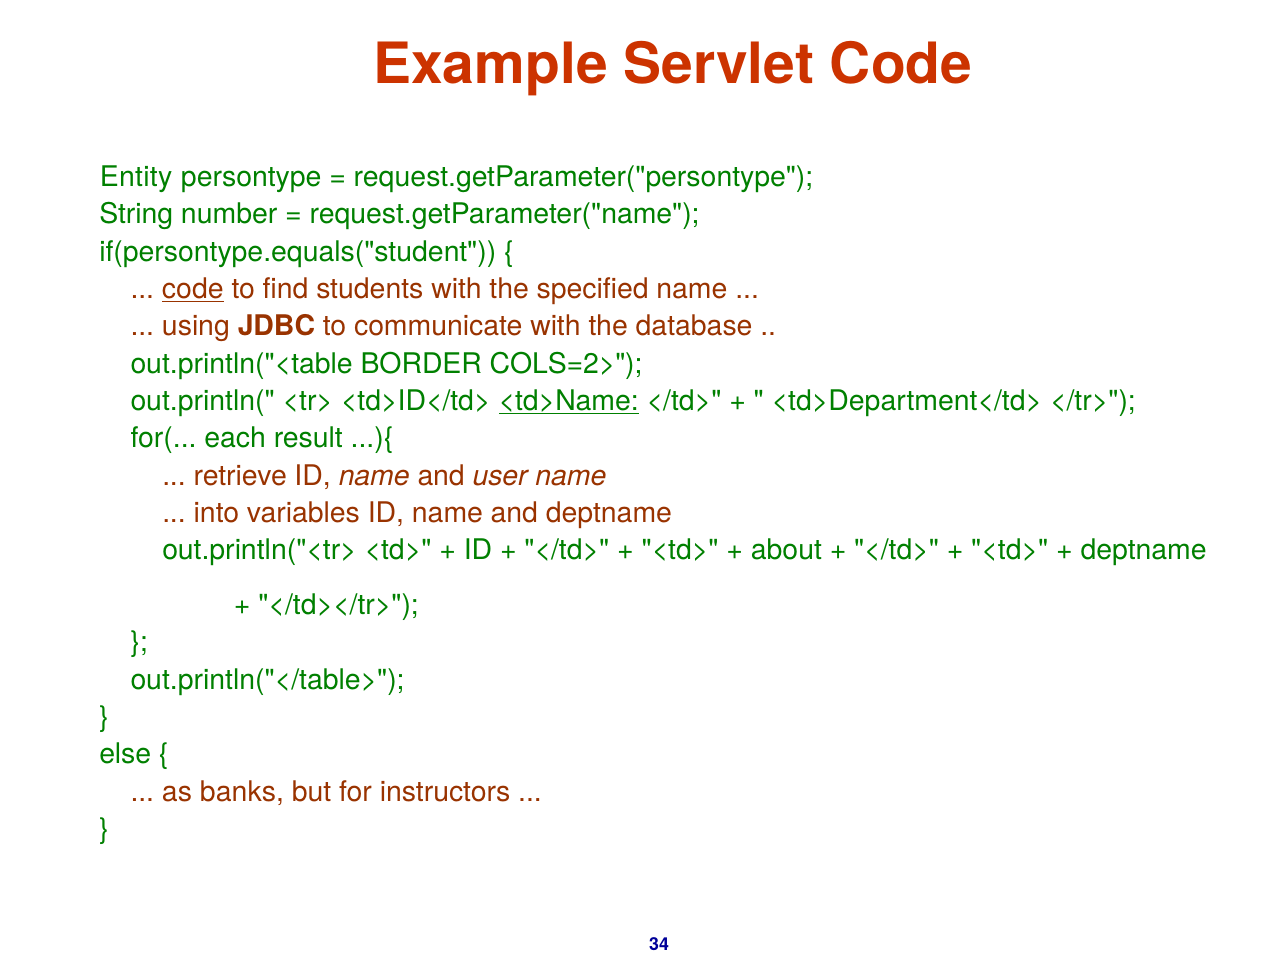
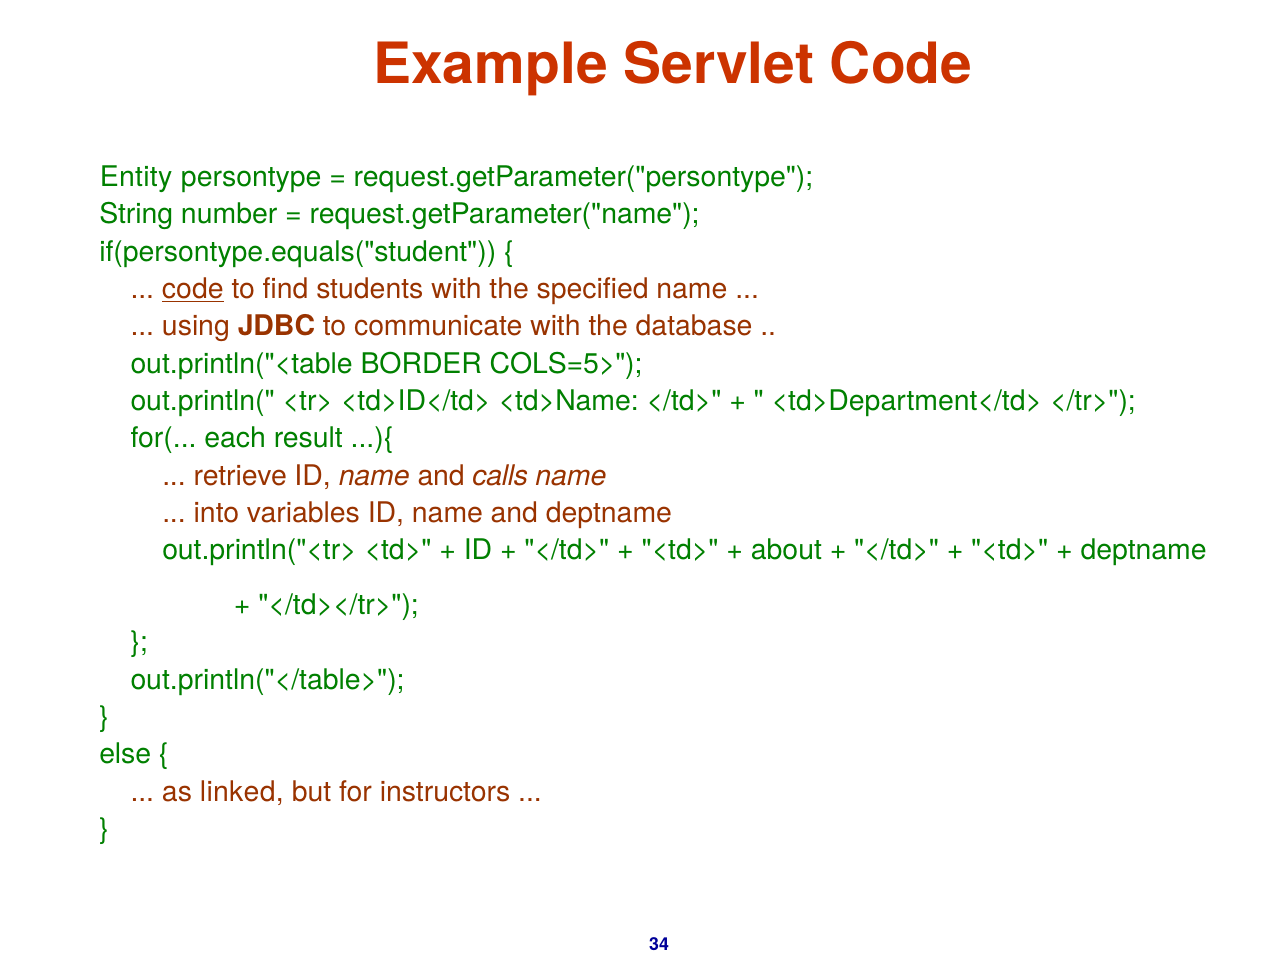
COLS=2>: COLS=2> -> COLS=5> (566, 364)
<td>Name underline: present -> none (569, 401)
user: user -> calls (500, 476)
banks: banks -> linked (242, 792)
